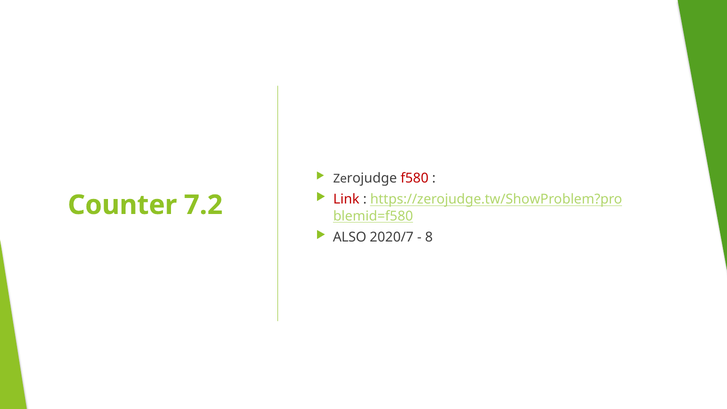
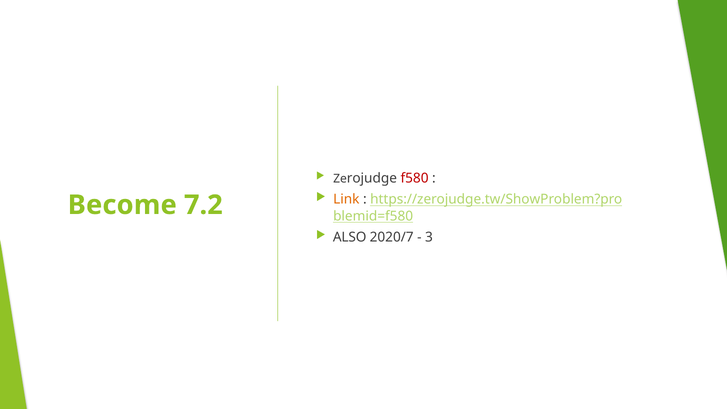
Link colour: red -> orange (346, 199)
Counter: Counter -> Become (122, 205)
8: 8 -> 3 (429, 237)
